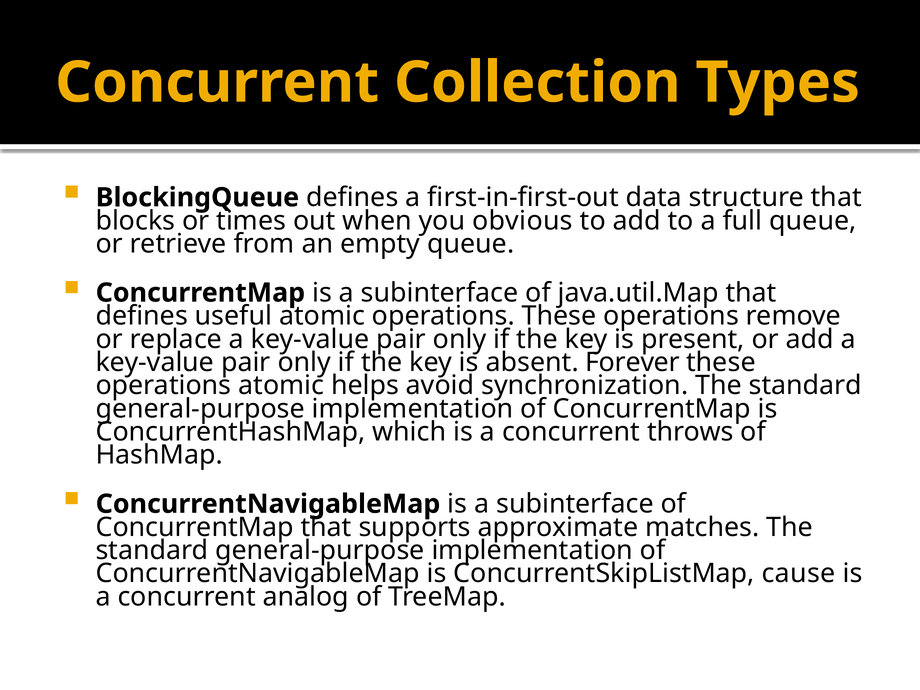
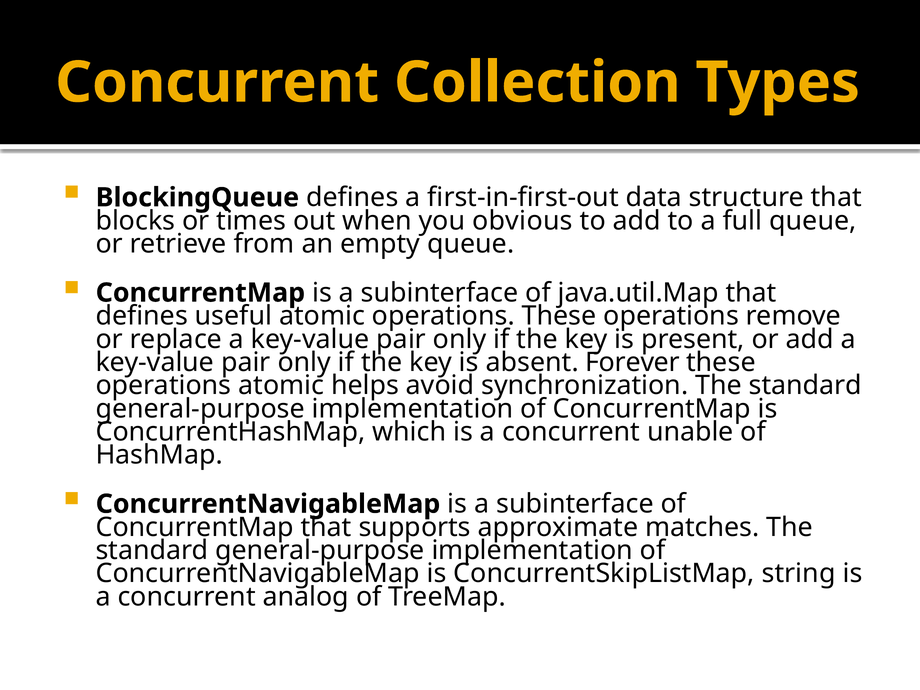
throws: throws -> unable (690, 432)
cause: cause -> string (799, 574)
